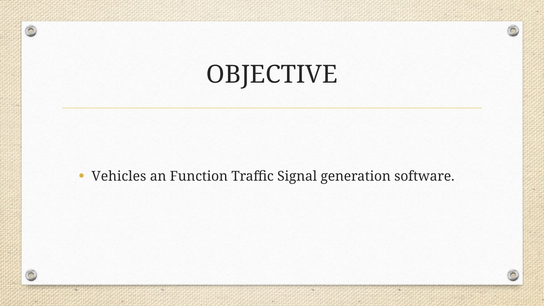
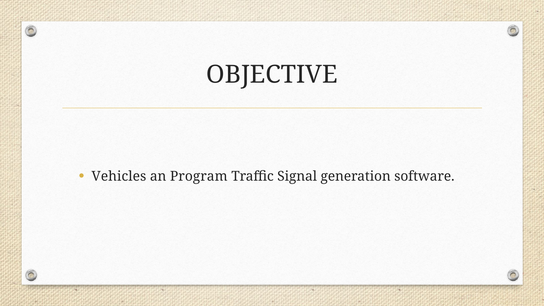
Function: Function -> Program (199, 176)
